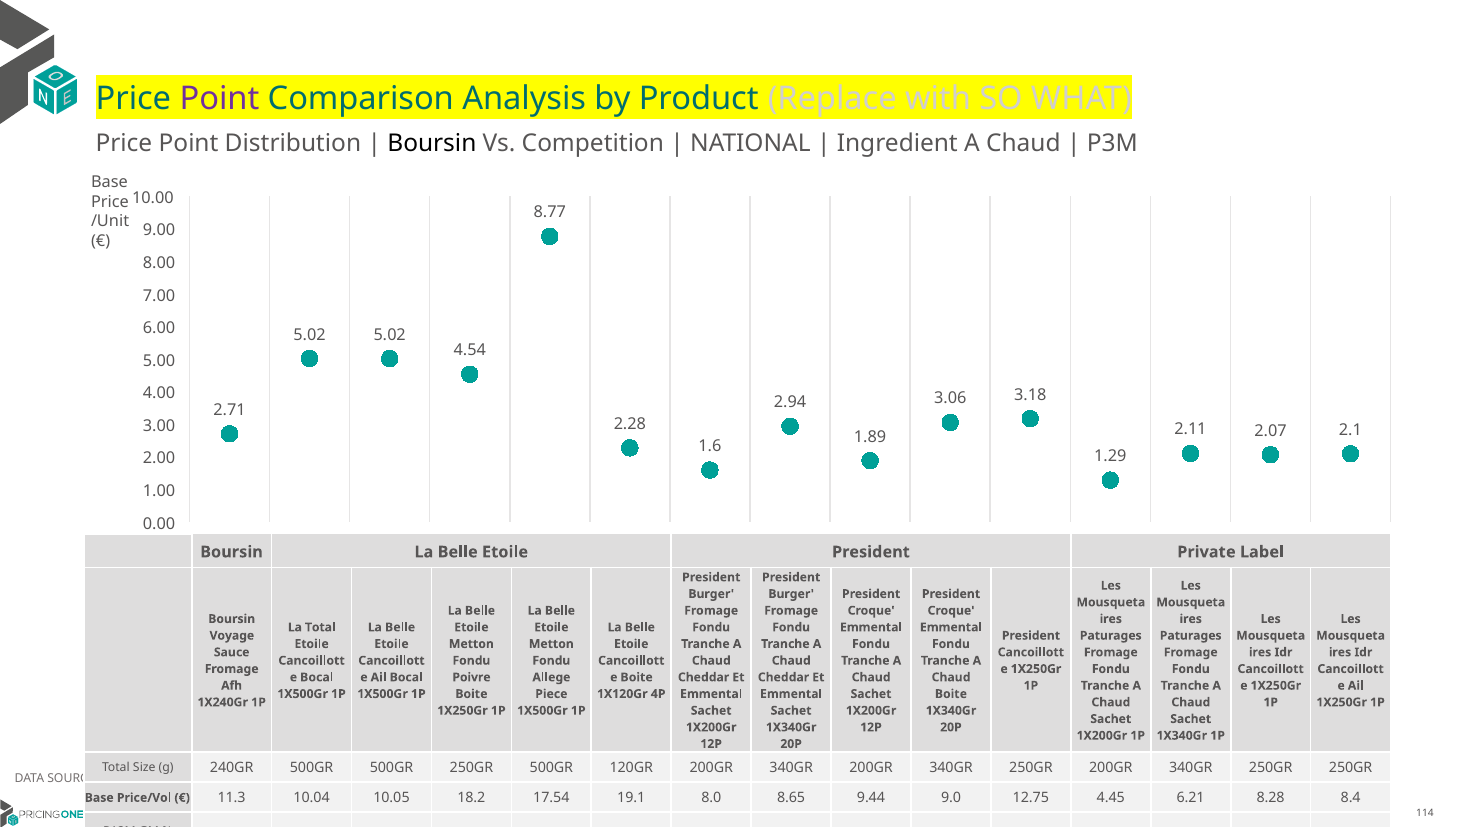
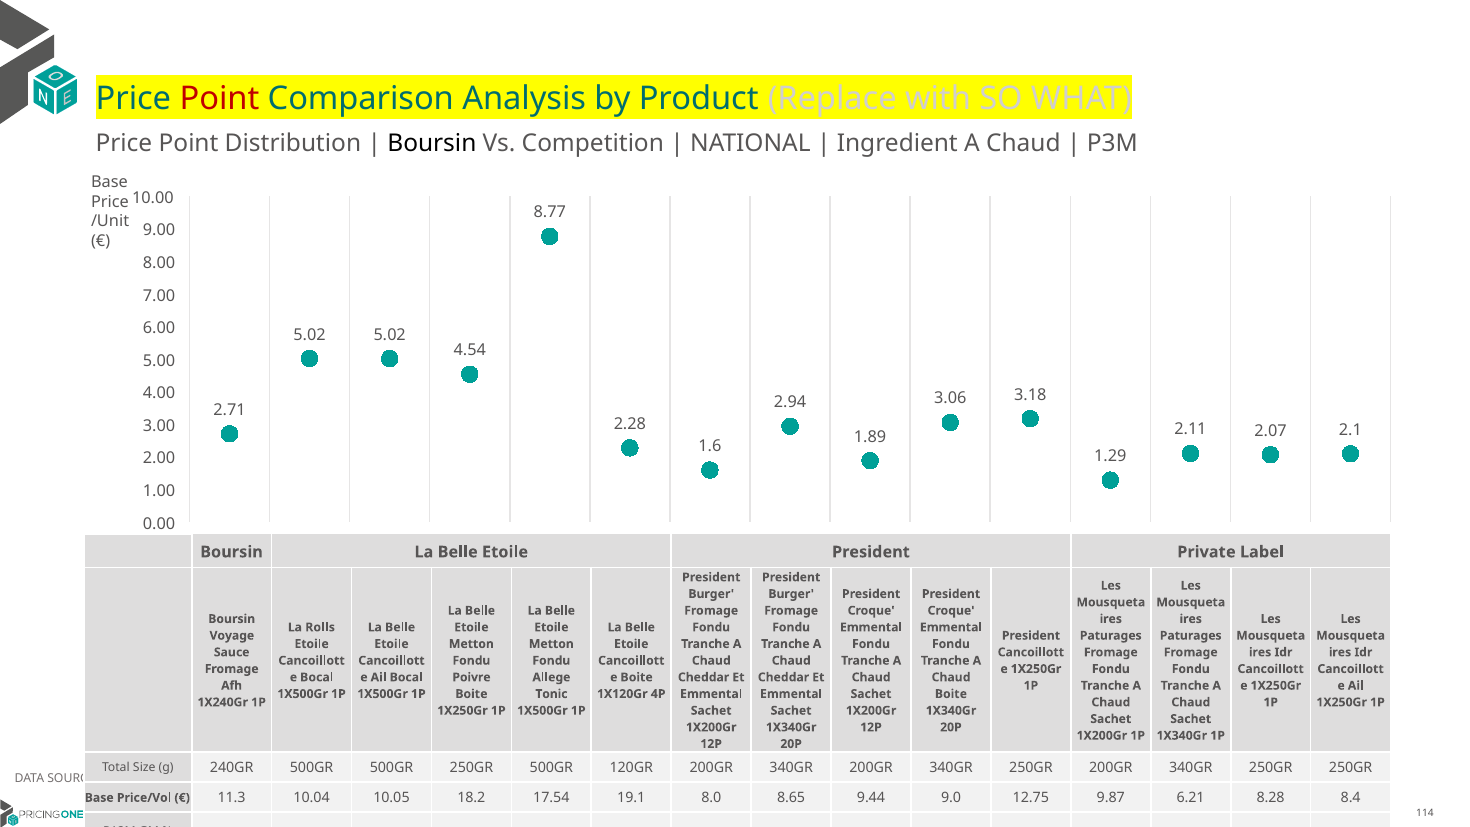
Point colour: purple -> red (219, 99)
La Total: Total -> Rolls (320, 627)
Piece: Piece -> Tonic (551, 694)
4.45: 4.45 -> 9.87 (1111, 798)
